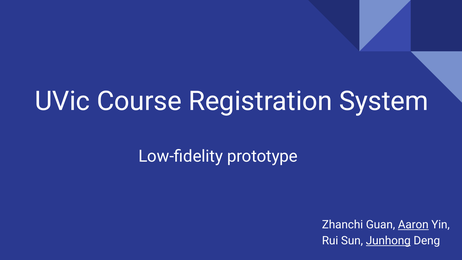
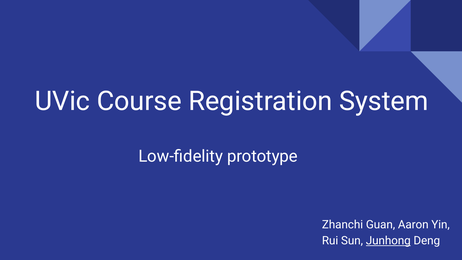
Aaron underline: present -> none (413, 225)
